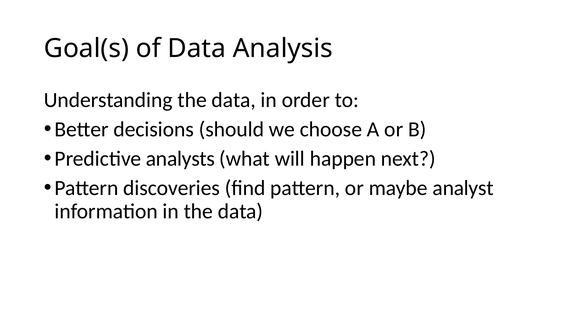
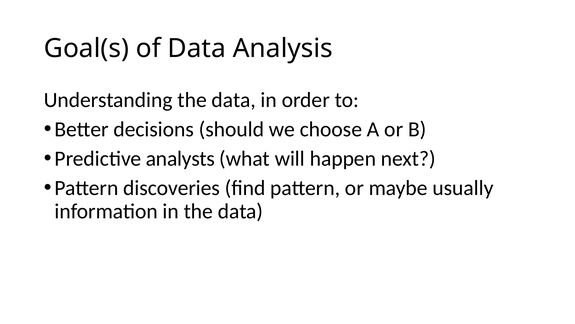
analyst: analyst -> usually (463, 188)
